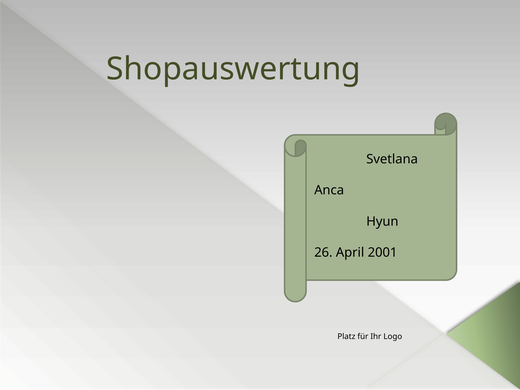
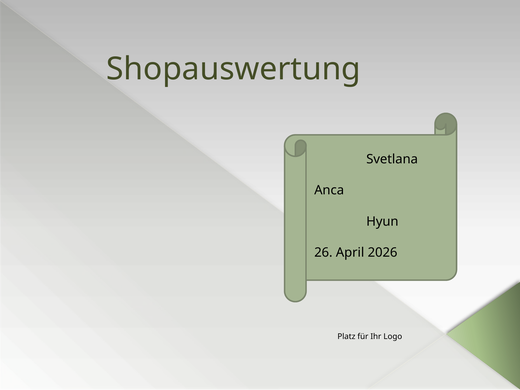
2001: 2001 -> 2026 (383, 253)
